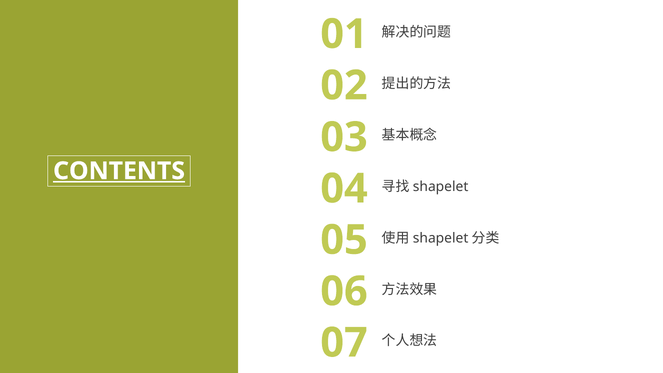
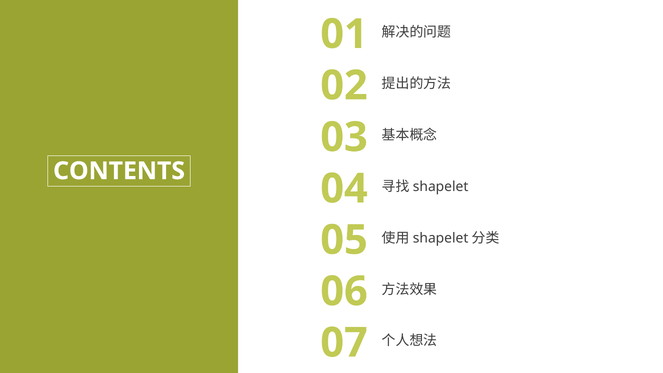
CONTENTS underline: present -> none (119, 171)
